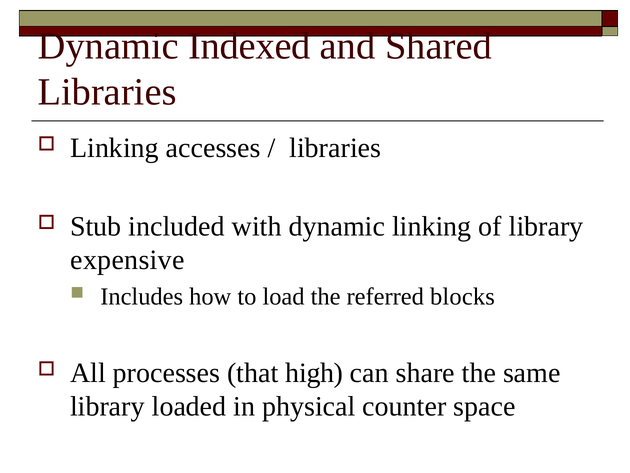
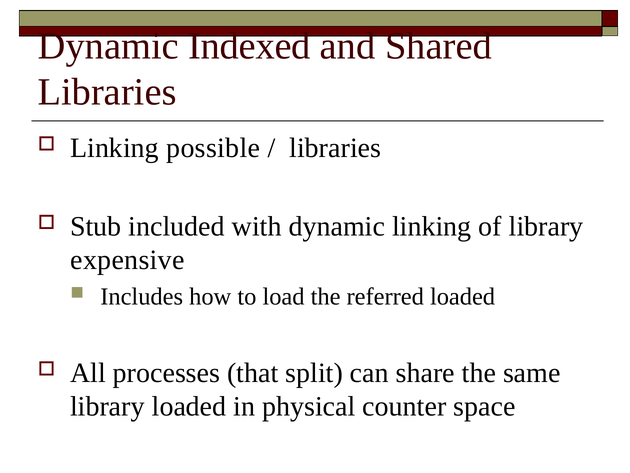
accesses: accesses -> possible (213, 148)
referred blocks: blocks -> loaded (463, 296)
high: high -> split (314, 373)
